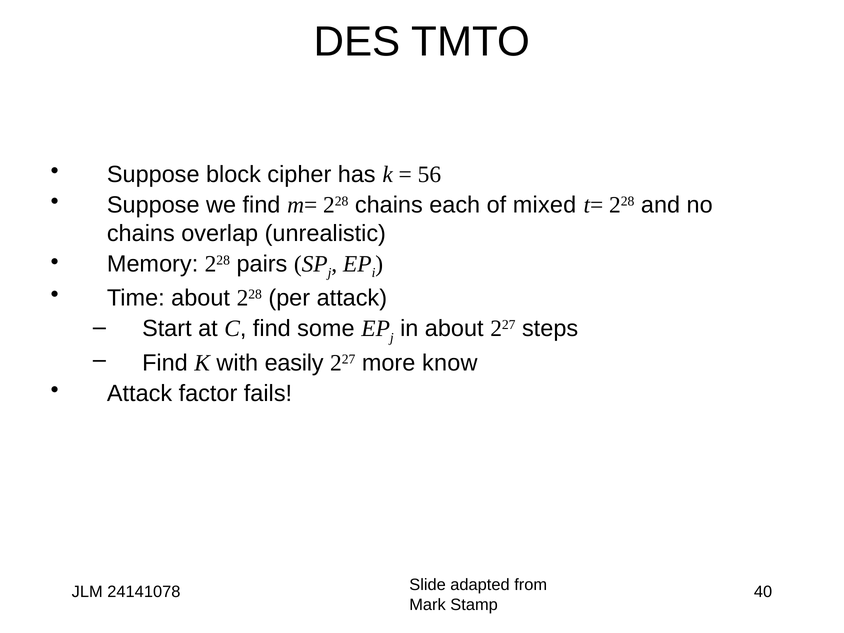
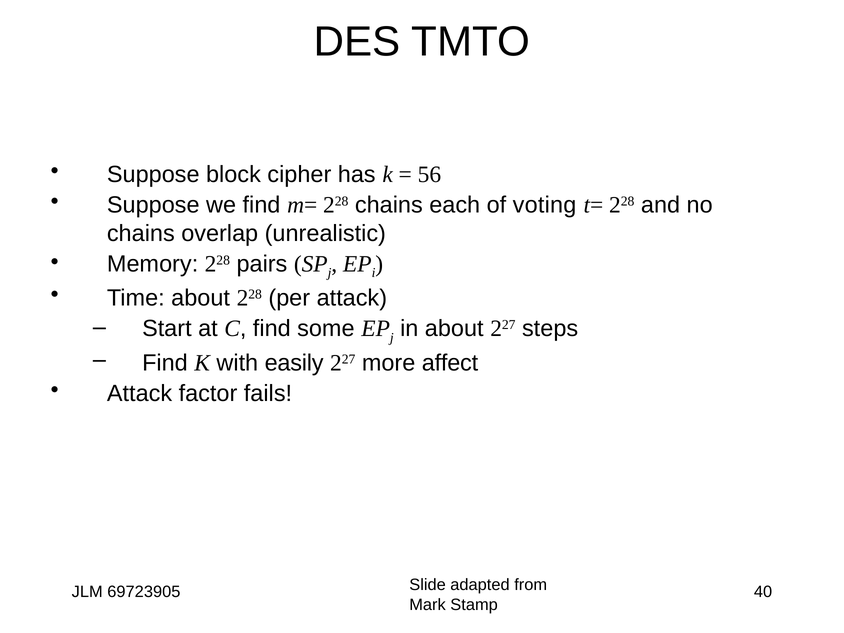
mixed: mixed -> voting (545, 205)
know: know -> affect (450, 363)
24141078: 24141078 -> 69723905 (144, 592)
